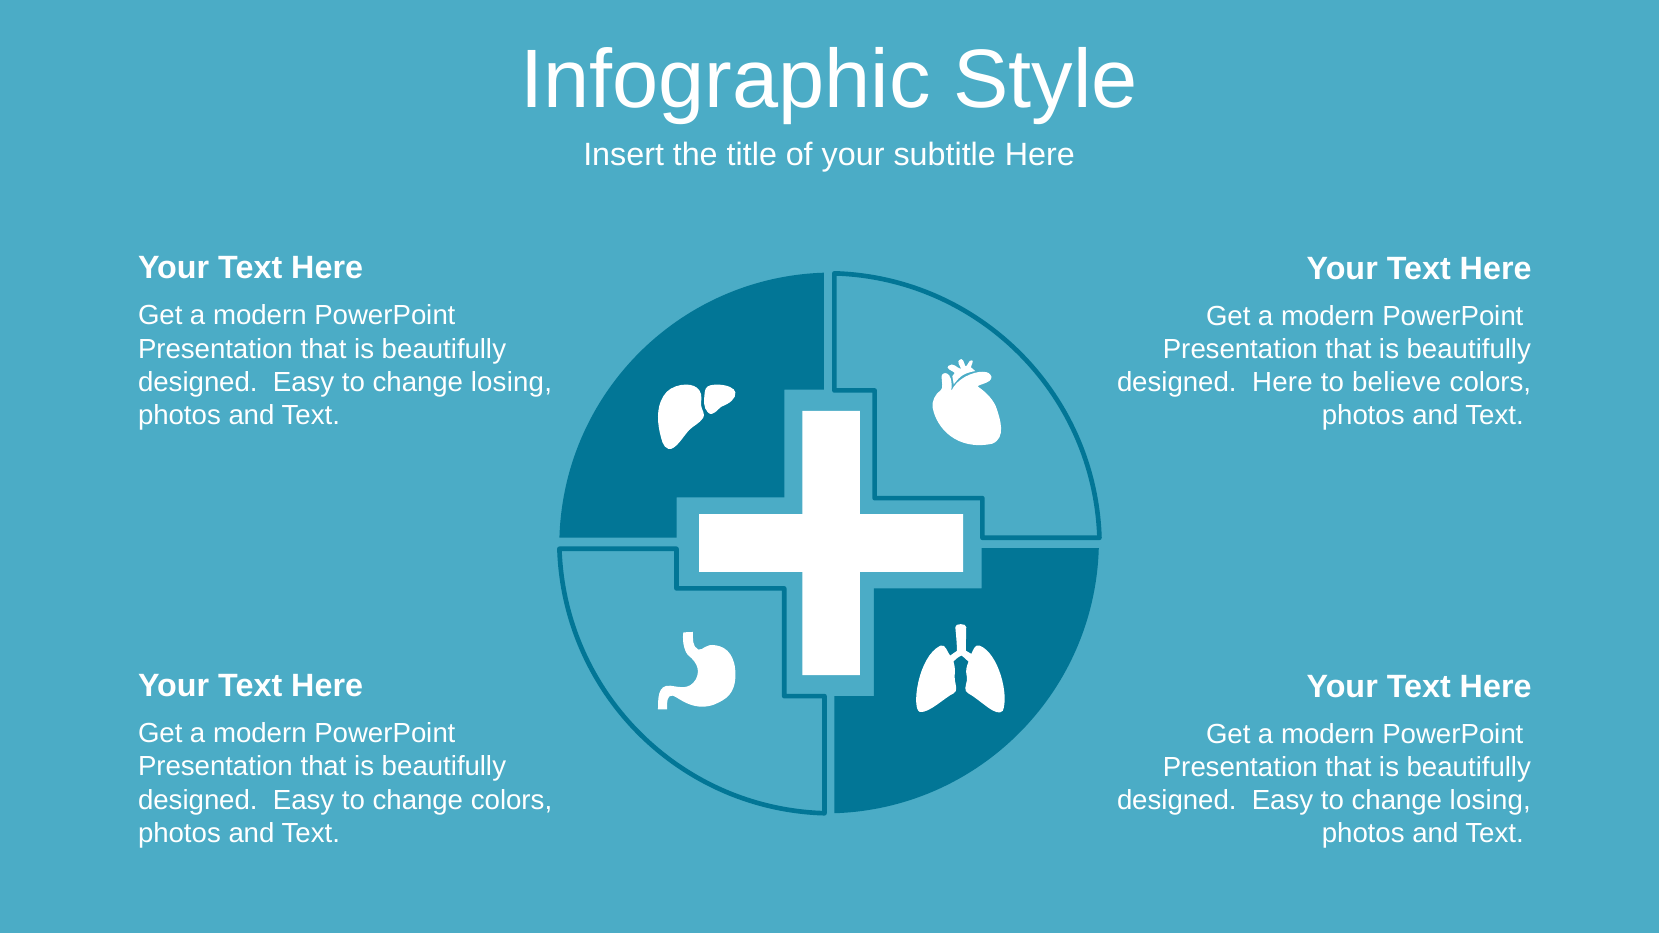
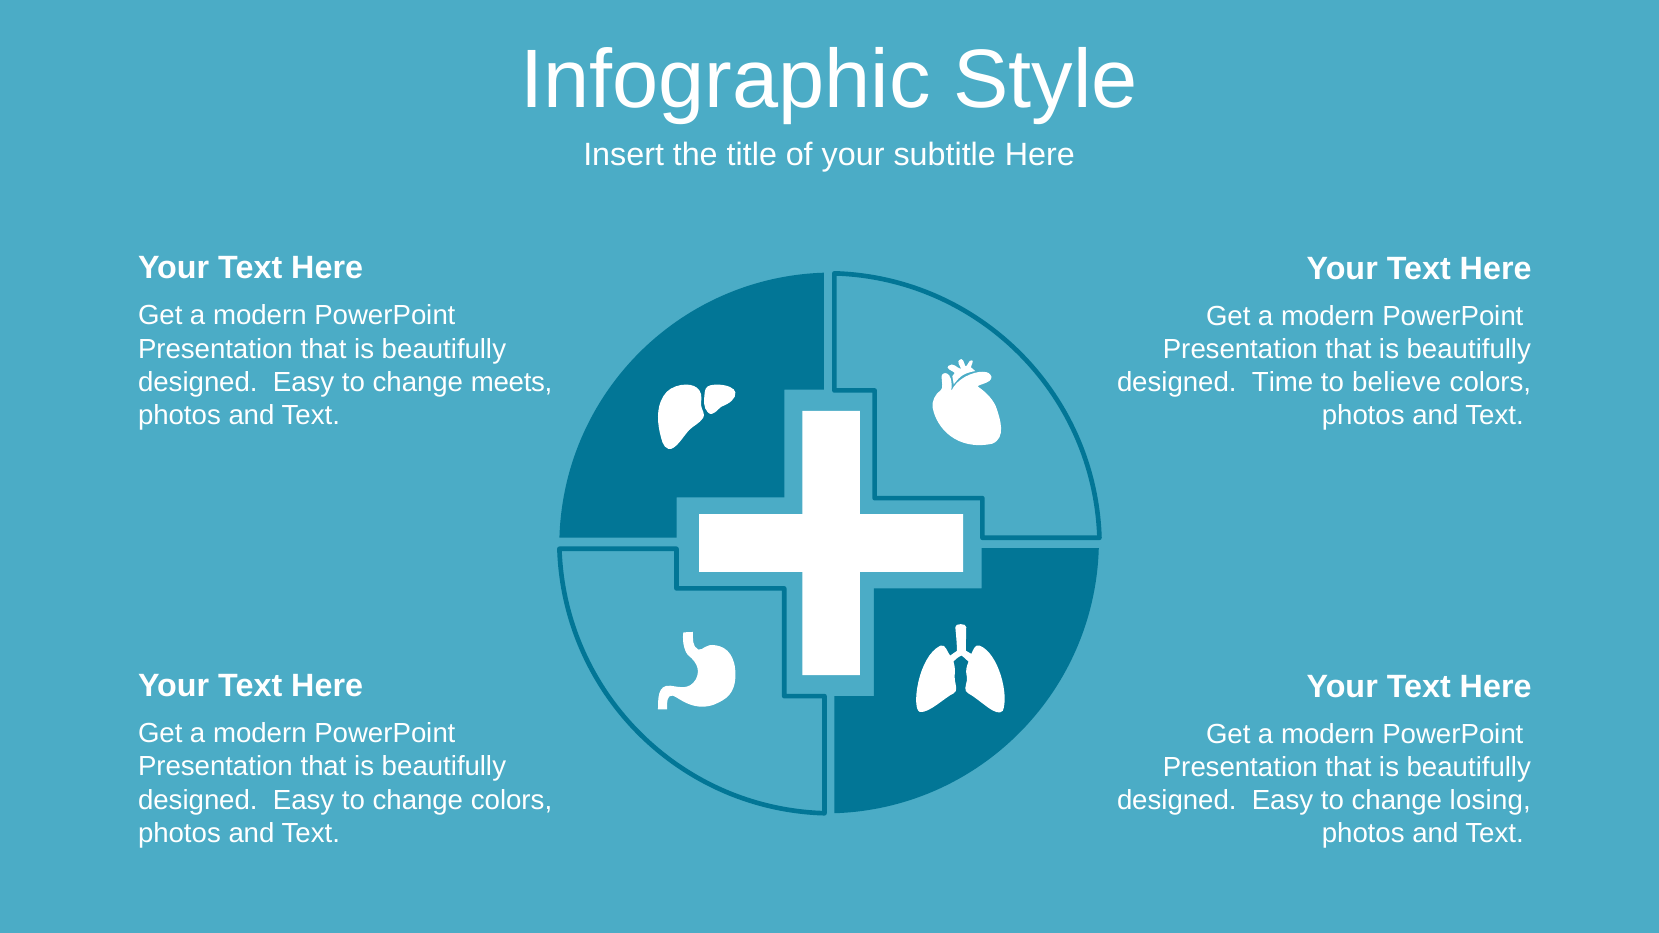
losing: losing -> meets (512, 382)
designed Here: Here -> Time (1283, 383)
